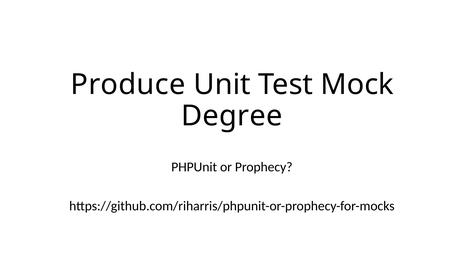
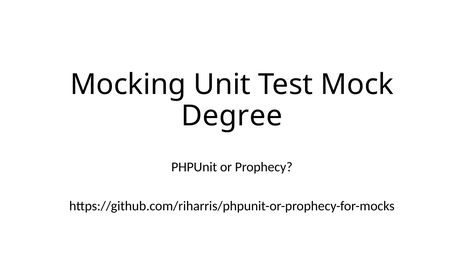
Produce: Produce -> Mocking (128, 85)
